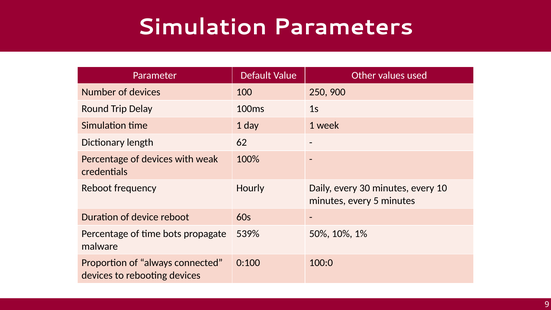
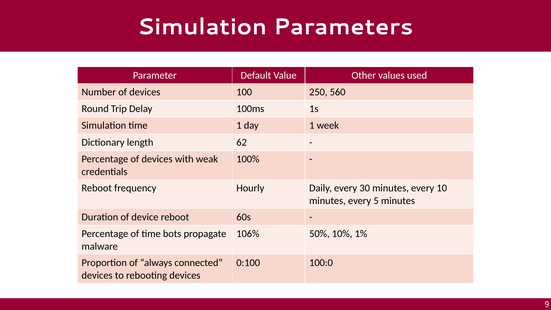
900: 900 -> 560 (338, 92)
539%: 539% -> 106% (248, 234)
